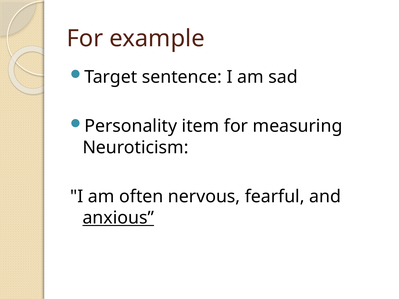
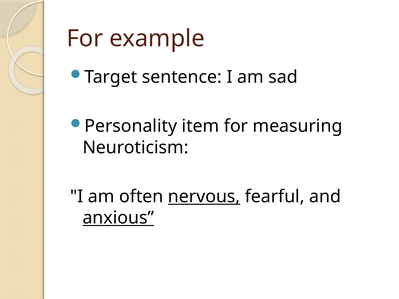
nervous underline: none -> present (204, 197)
